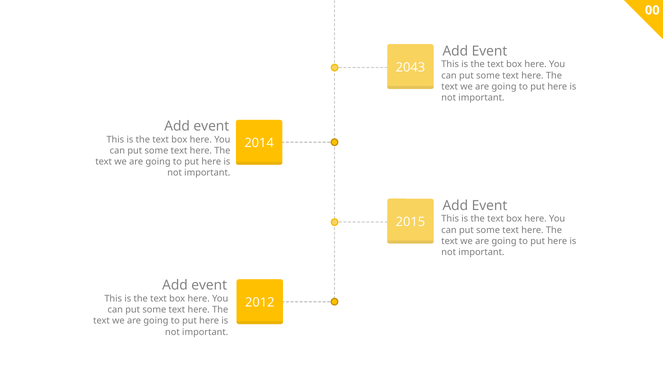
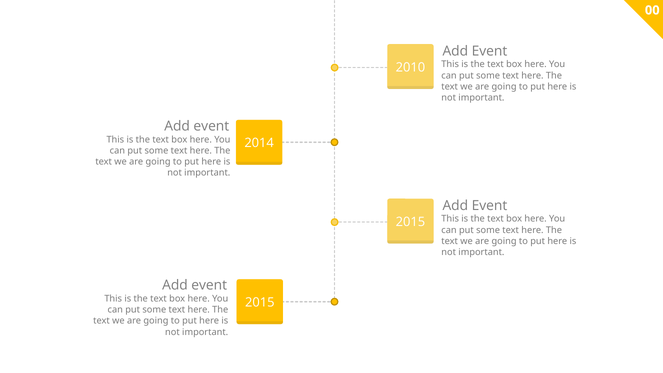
2043: 2043 -> 2010 (410, 67)
2012: 2012 -> 2015 (260, 303)
